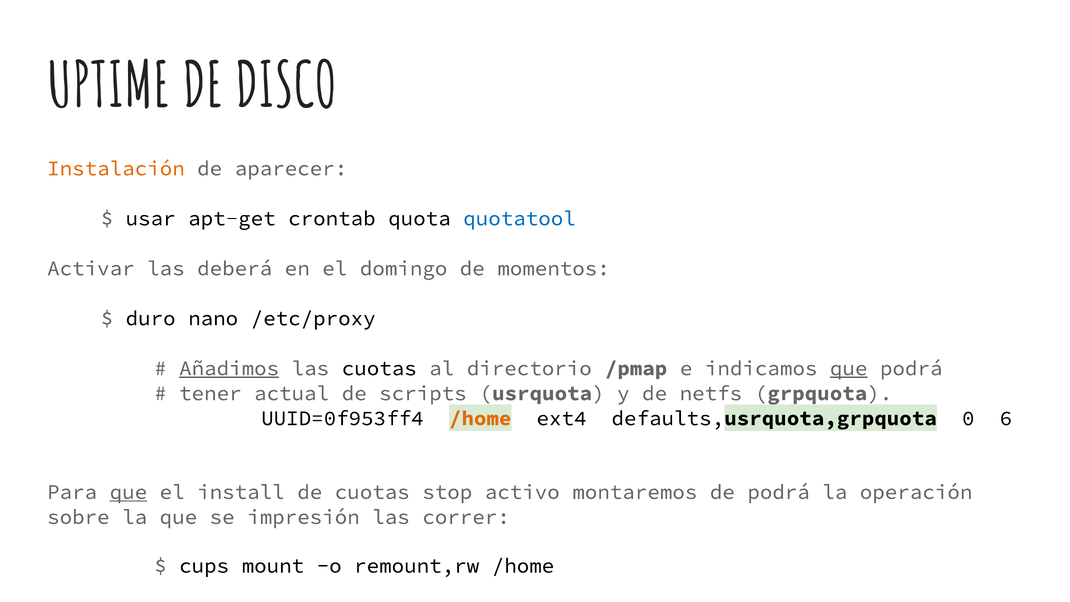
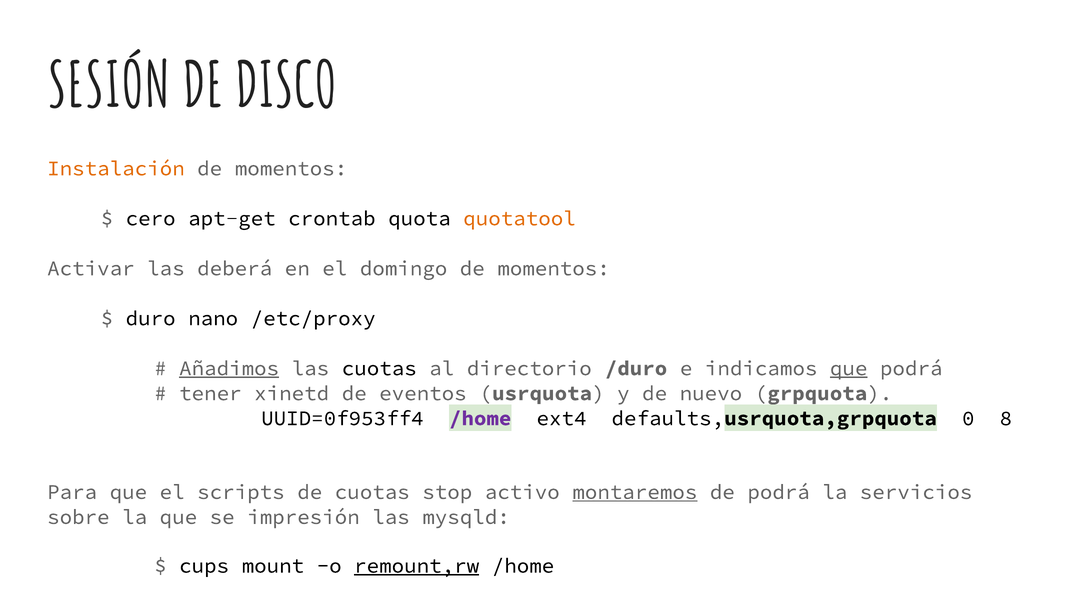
UPTIME: UPTIME -> SESIÓN (109, 87)
aparecer: aparecer -> momentos (291, 168)
usar: usar -> cero (151, 218)
quotatool colour: blue -> orange (520, 218)
/pmap: /pmap -> /duro (636, 368)
actual: actual -> xinetd (292, 393)
scripts: scripts -> eventos (423, 393)
netfs: netfs -> nuevo (711, 393)
/home colour: orange -> purple (480, 418)
6: 6 -> 8 (1006, 418)
que underline: present -> none (128, 492)
install: install -> scripts (241, 492)
montaremos underline: none -> present (635, 492)
operación: operación -> servicios (916, 492)
correr: correr -> mysqld (466, 517)
remount,rw underline: none -> present (417, 566)
